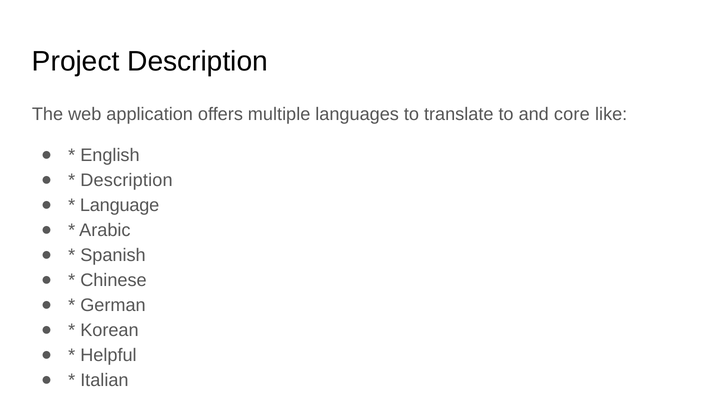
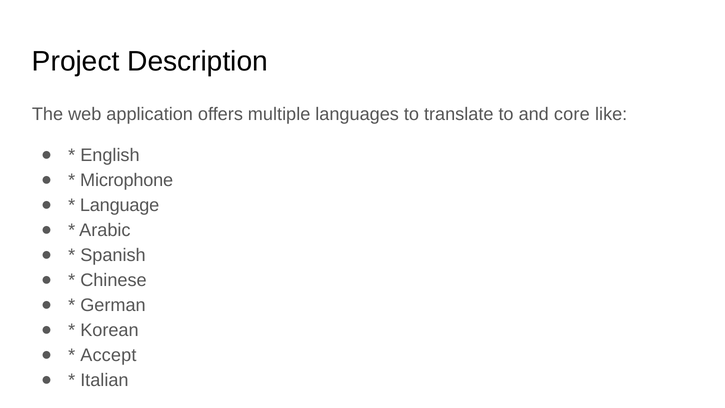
Description: Description -> Microphone (127, 180)
Helpful: Helpful -> Accept (108, 355)
